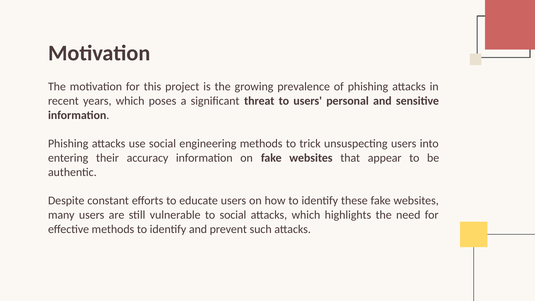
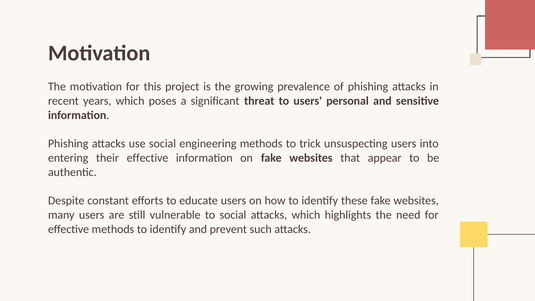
their accuracy: accuracy -> effective (148, 158)
